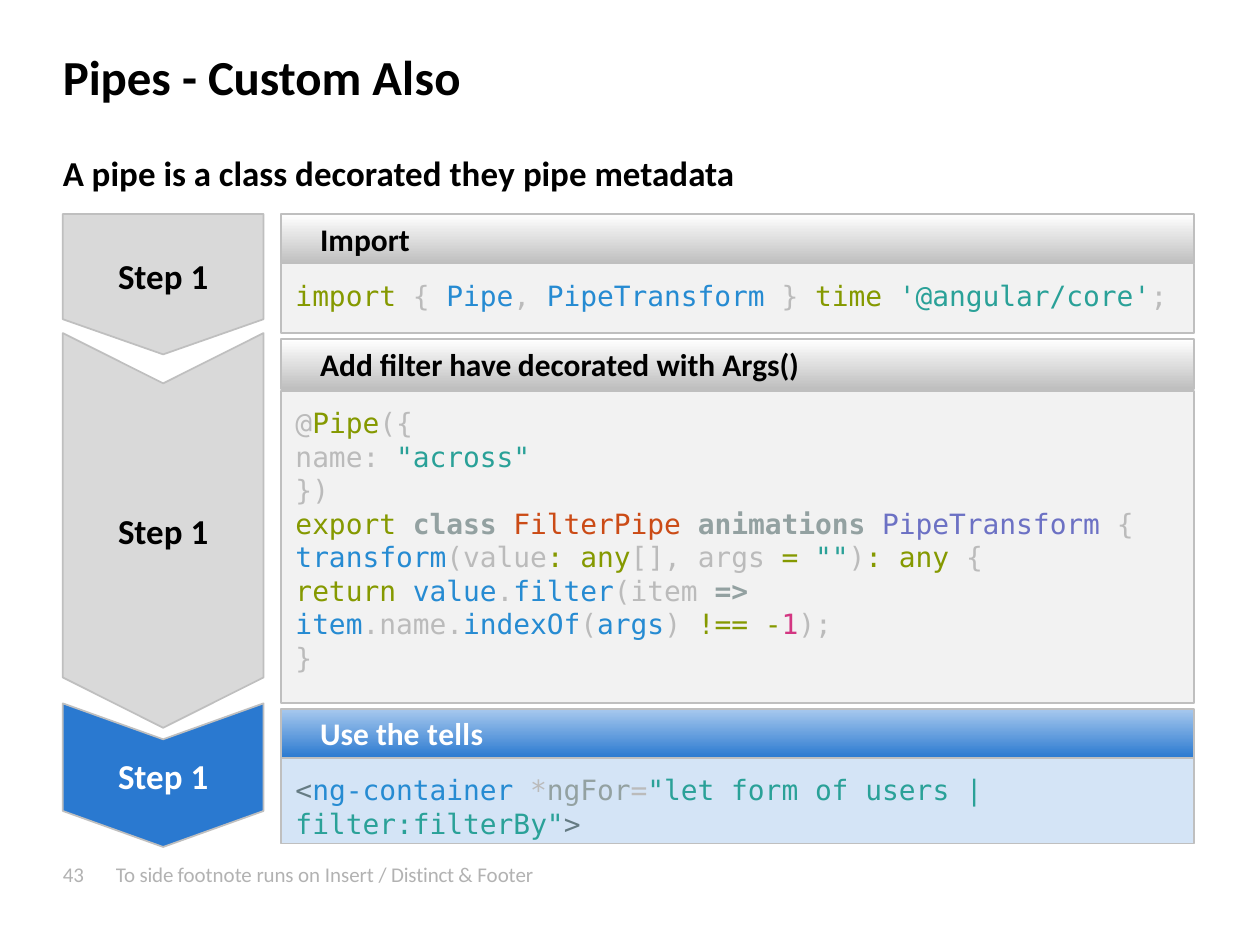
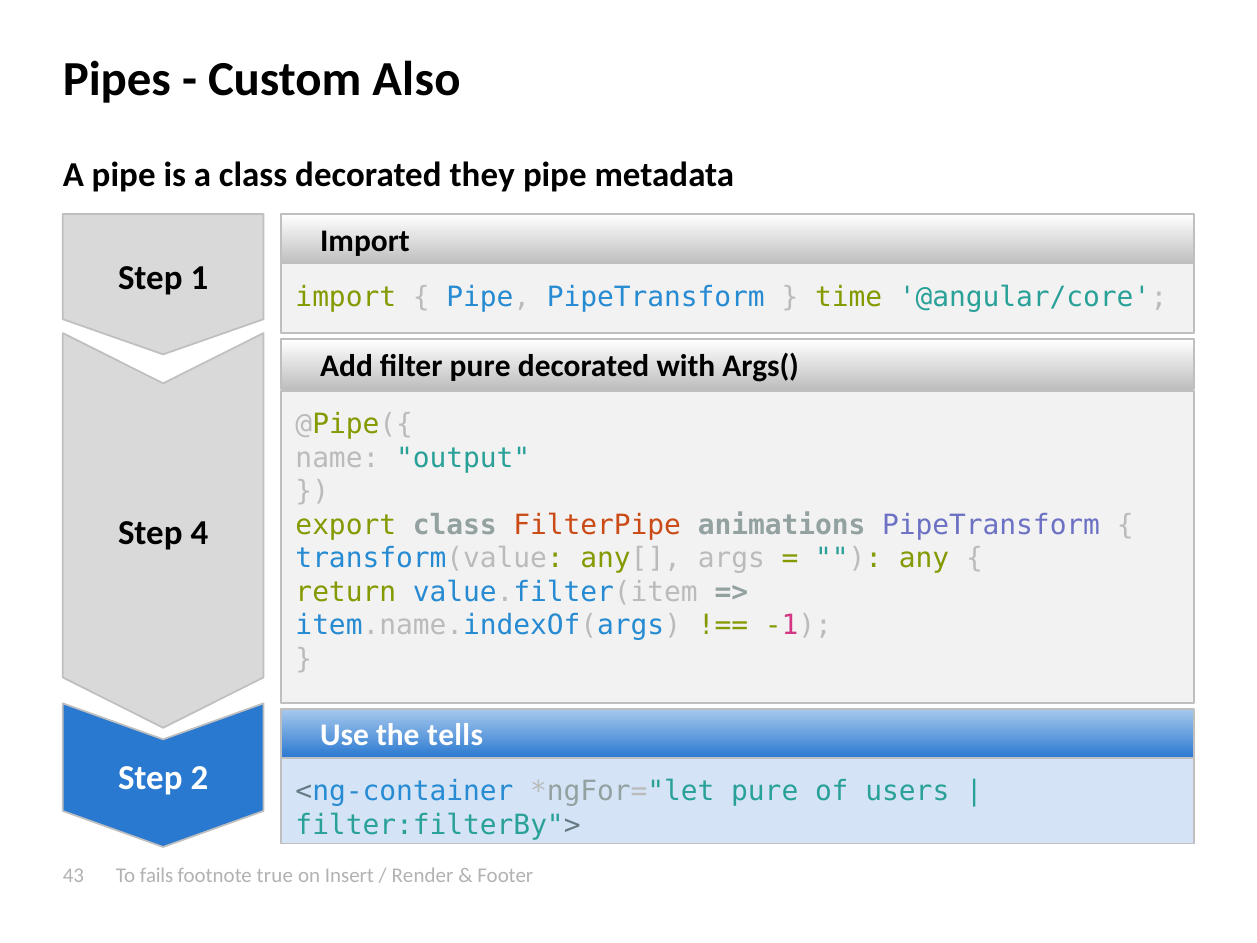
filter have: have -> pure (480, 366)
across: across -> output (463, 458)
1: 1 -> 4 (199, 533)
1: 1 -> 2 (199, 777)
form: form -> pure (765, 792)
side: side -> fails (157, 875)
runs: runs -> true (275, 875)
Distinct: Distinct -> Render (423, 875)
